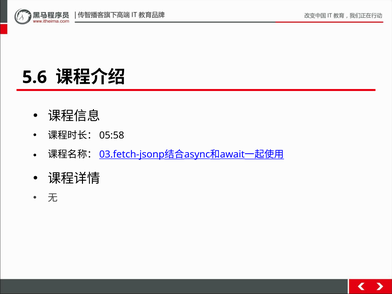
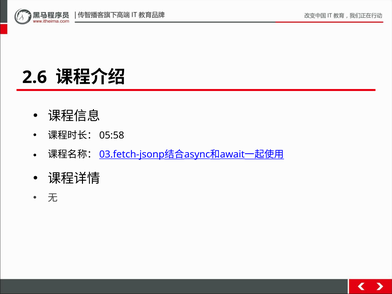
5.6: 5.6 -> 2.6 (35, 77)
